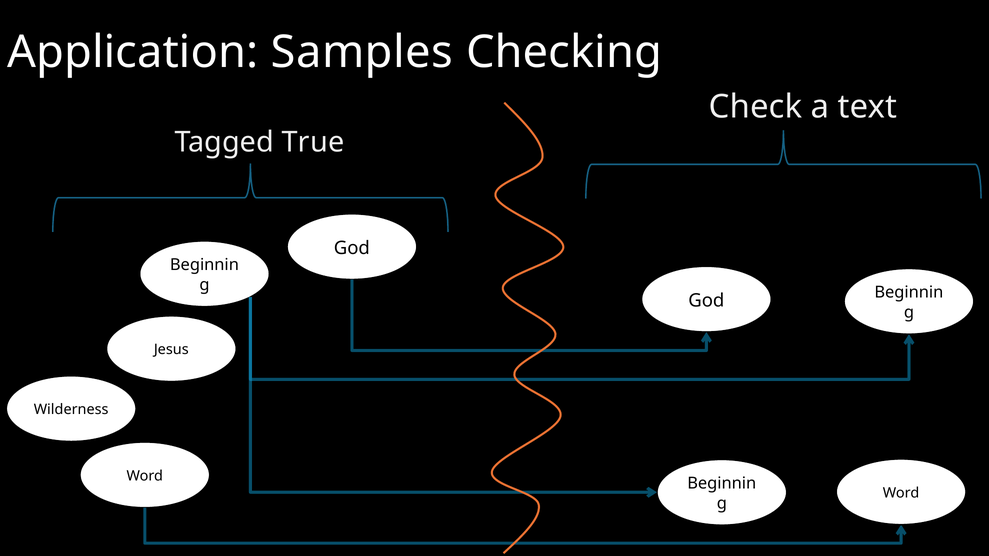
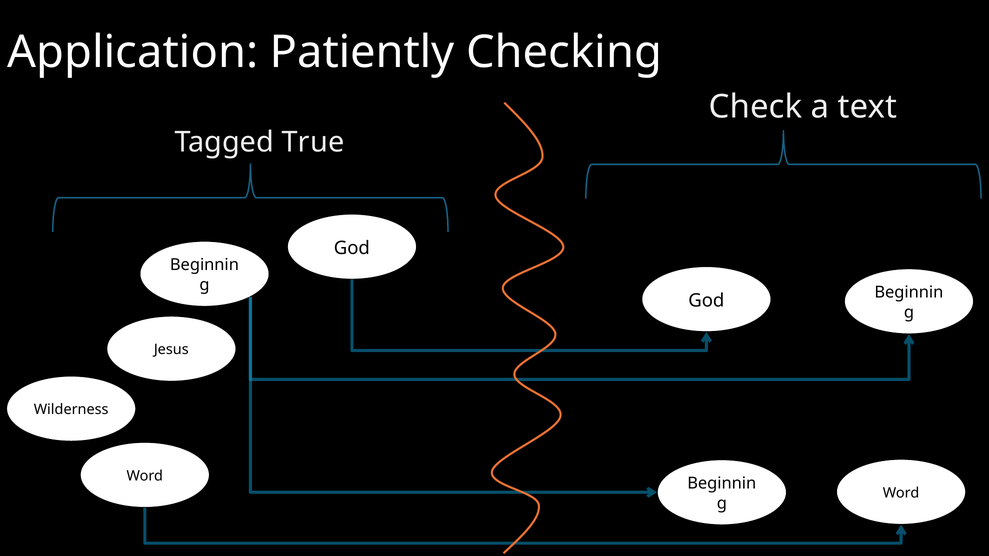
Samples: Samples -> Patiently (362, 52)
